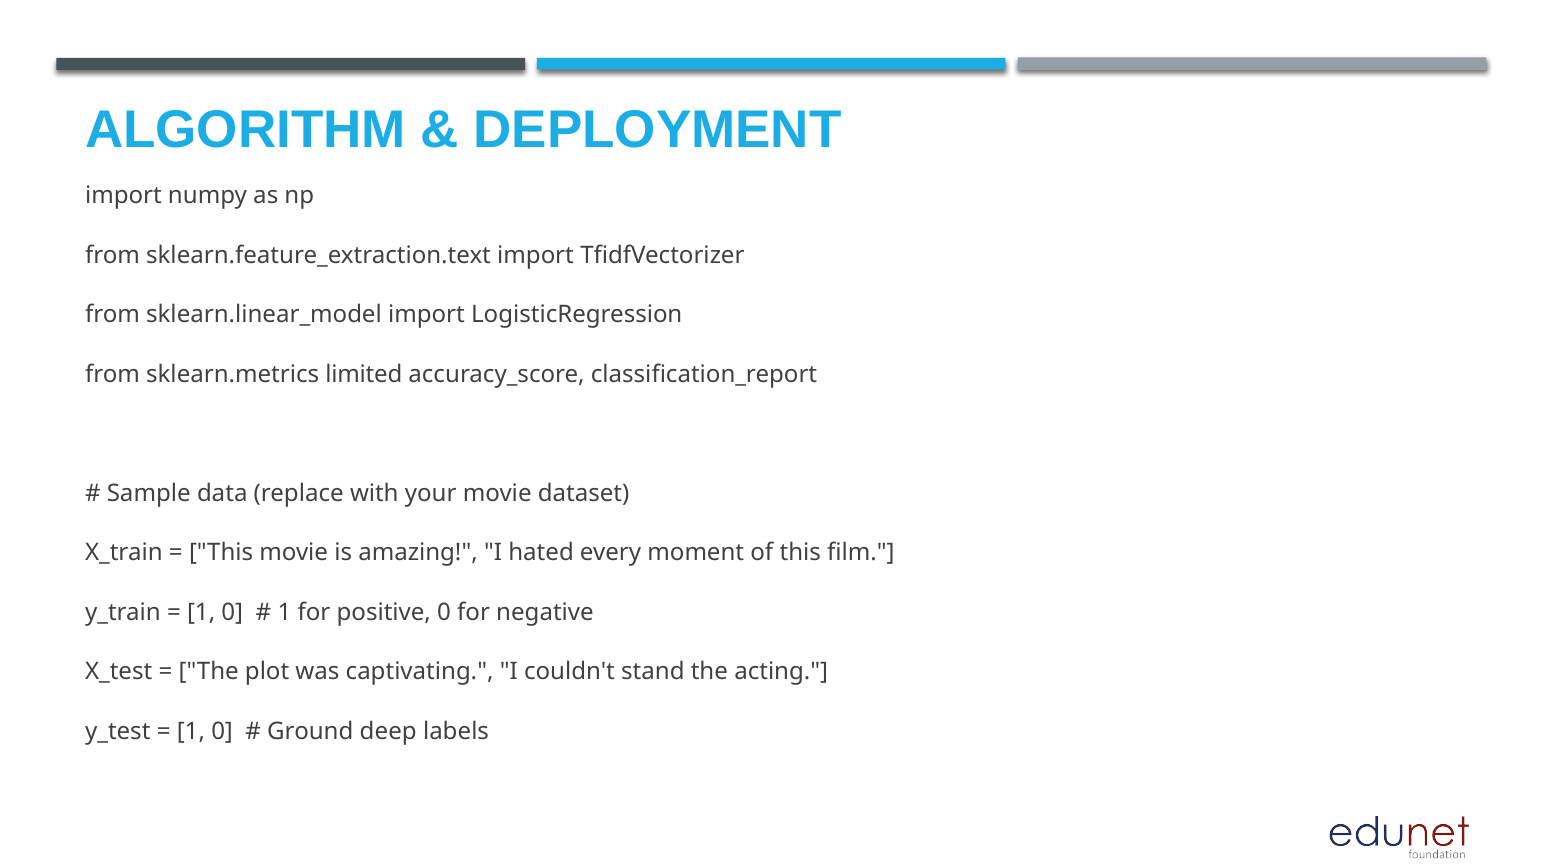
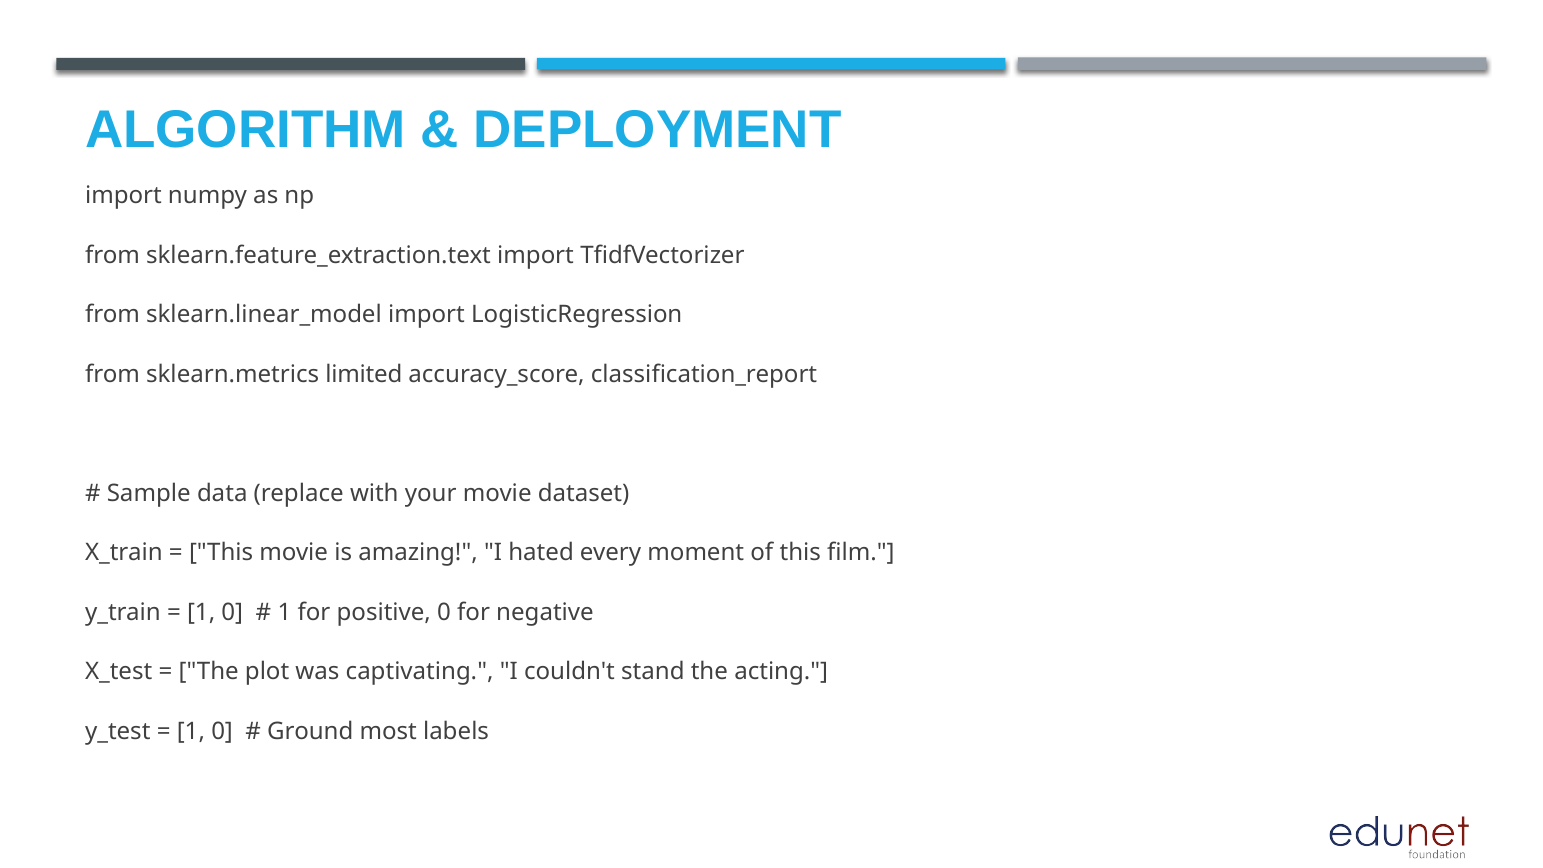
deep: deep -> most (388, 731)
